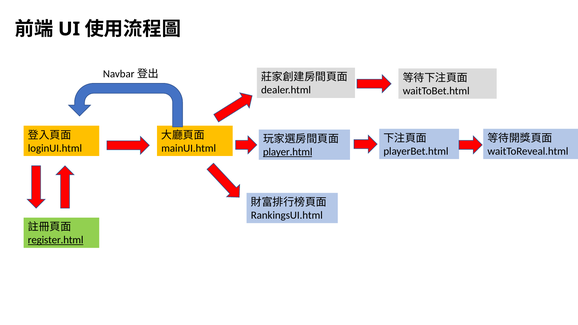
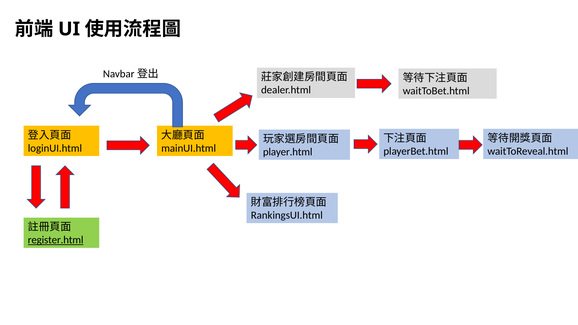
player.html underline: present -> none (288, 152)
